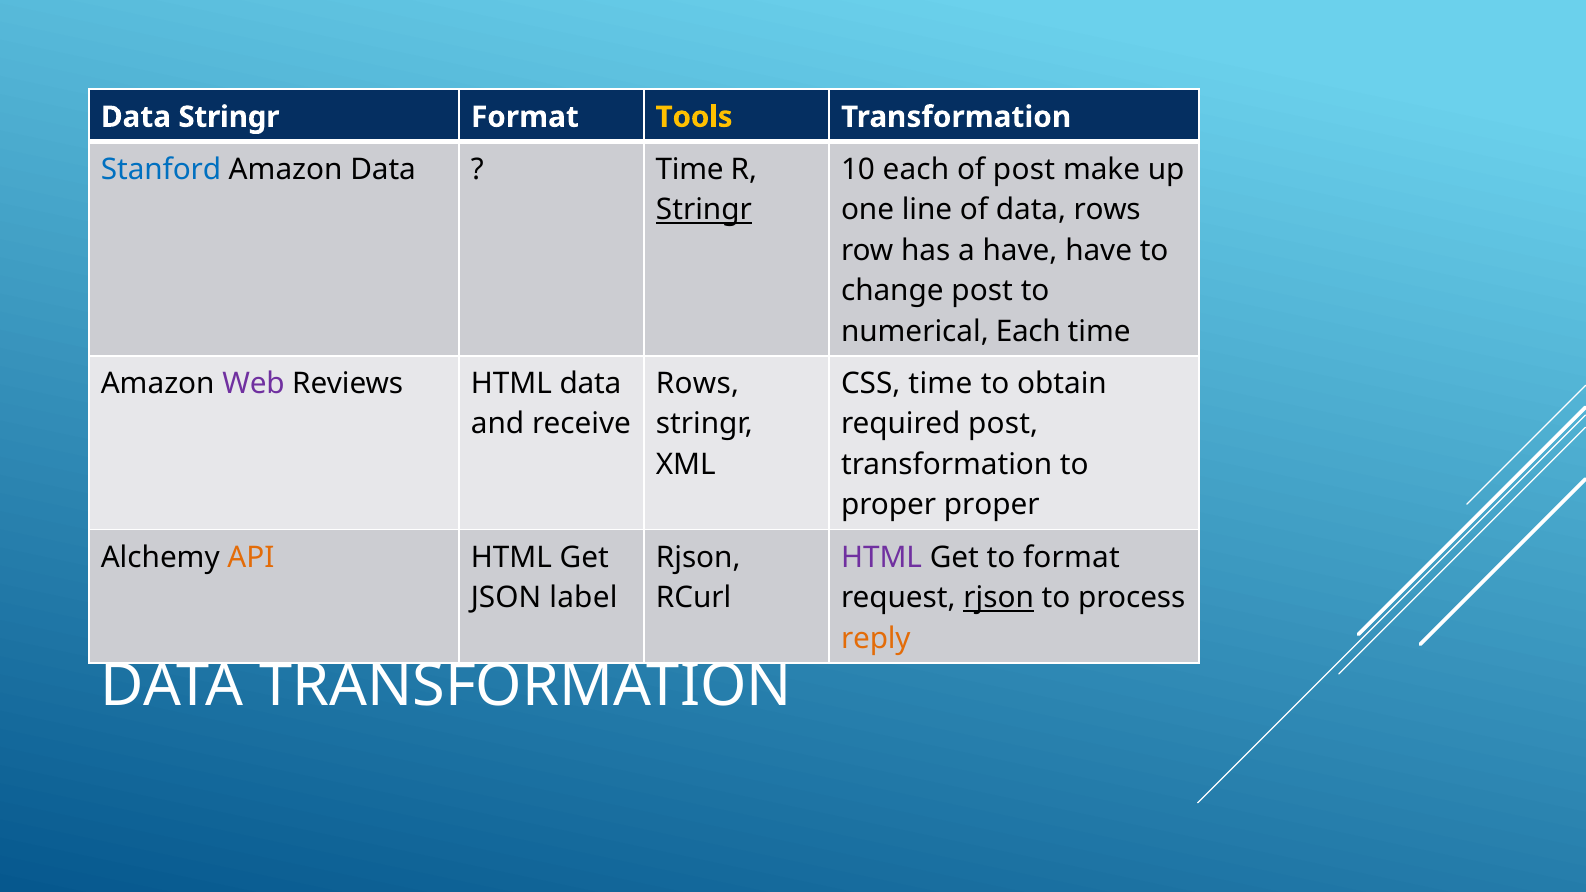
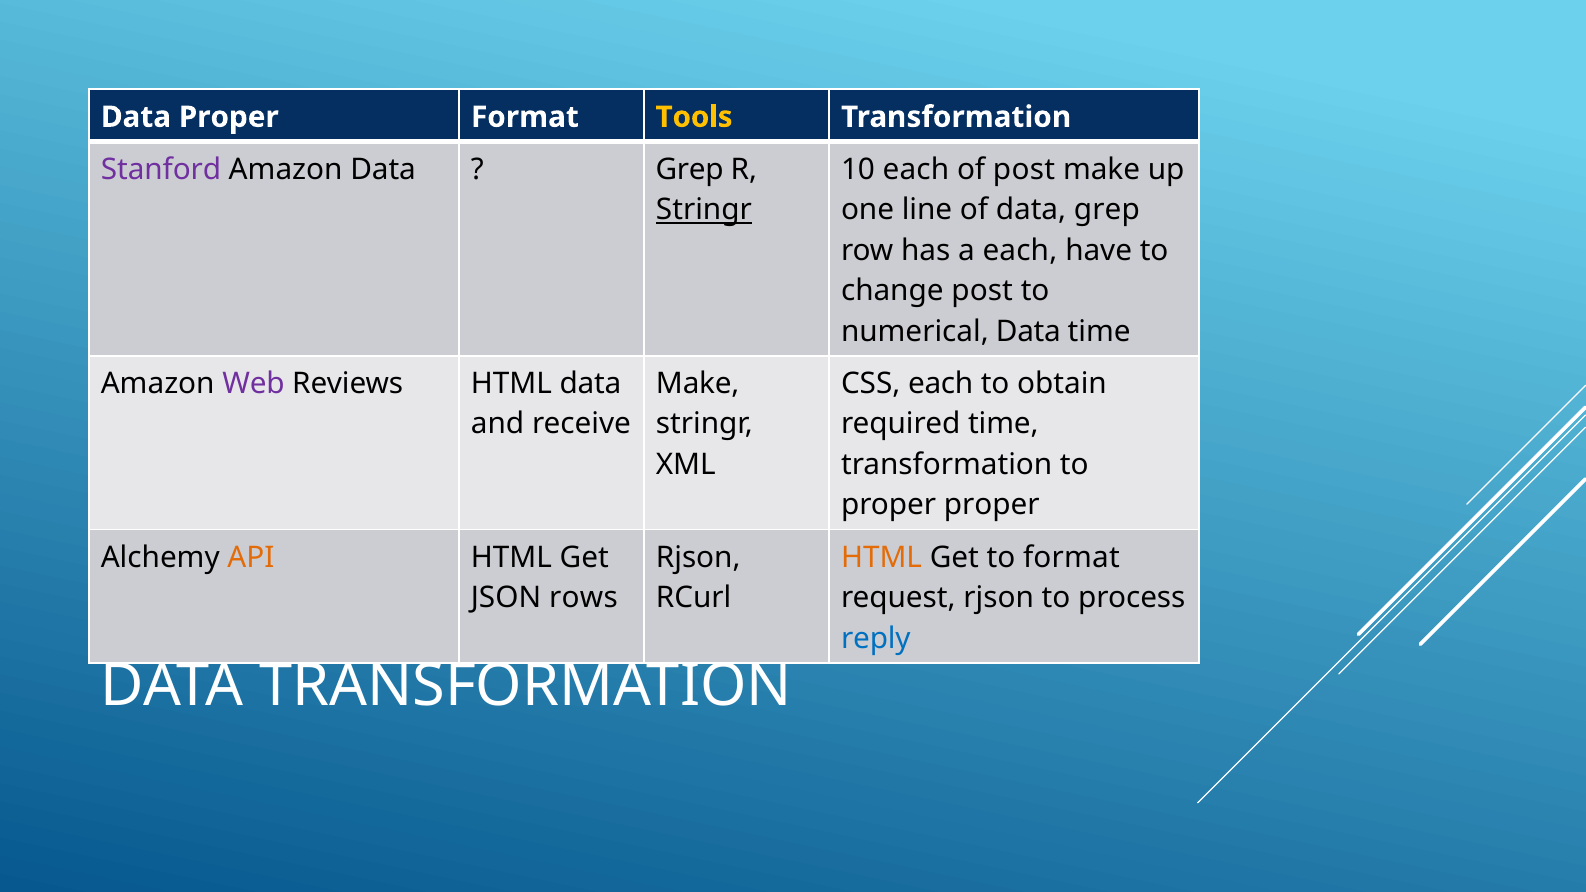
Data Stringr: Stringr -> Proper (229, 117)
Stanford colour: blue -> purple (161, 169)
Time: Time -> Grep (690, 169)
data rows: rows -> grep (1107, 210)
a have: have -> each (1020, 250)
numerical Each: Each -> Data (1028, 331)
Rows: Rows -> Make (698, 384)
CSS time: time -> each (941, 384)
required post: post -> time (1003, 424)
HTML colour: purple -> orange (882, 557)
label: label -> rows (583, 598)
rjson underline: present -> none (999, 598)
reply colour: orange -> blue (876, 638)
